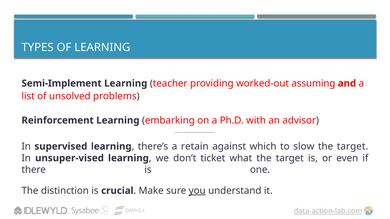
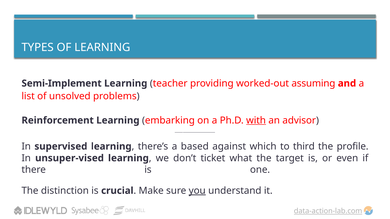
with underline: none -> present (256, 121)
retain: retain -> based (195, 147)
slow: slow -> third (304, 147)
target: target -> profile (353, 147)
